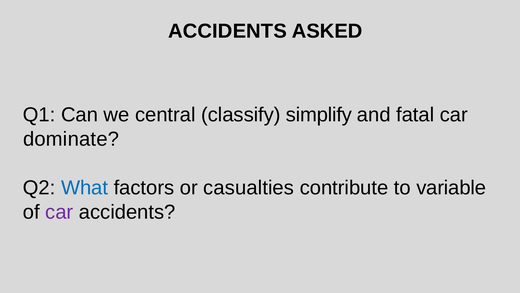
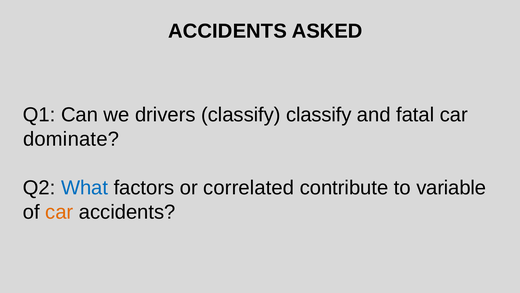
central: central -> drivers (165, 115)
classify simplify: simplify -> classify (319, 115)
casualties: casualties -> correlated (249, 187)
car colour: purple -> orange (59, 212)
